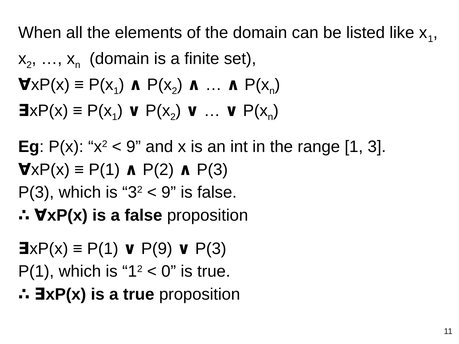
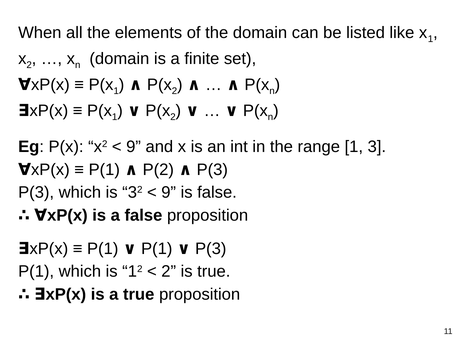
P(9: P(9 -> P(1 (157, 249)
0: 0 -> 2 (169, 272)
